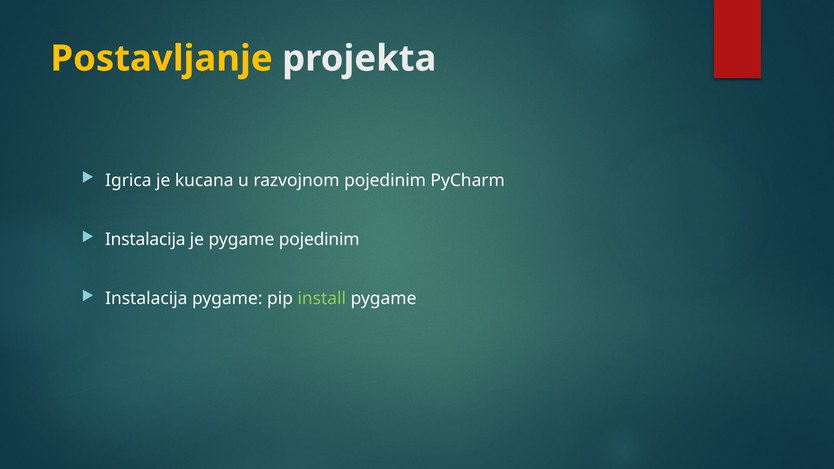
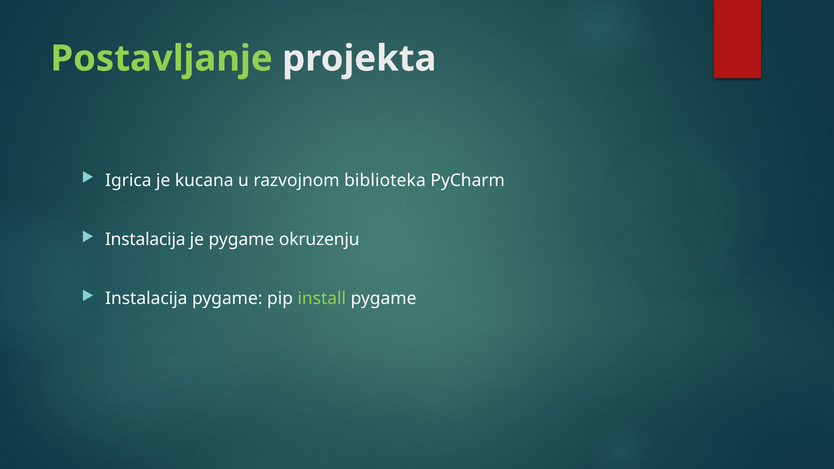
Postavljanje colour: yellow -> light green (162, 59)
razvojnom pojedinim: pojedinim -> biblioteka (385, 180)
pygame pojedinim: pojedinim -> okruzenju (319, 240)
